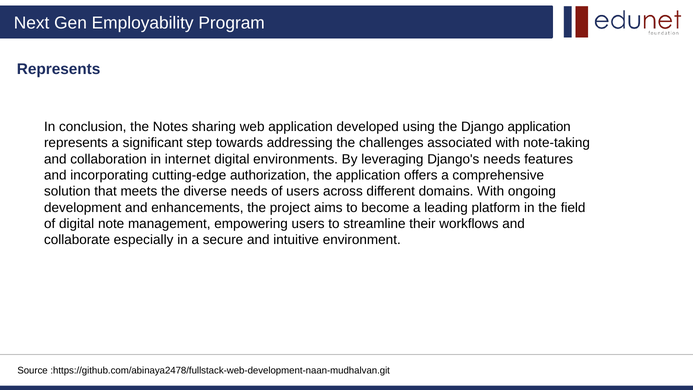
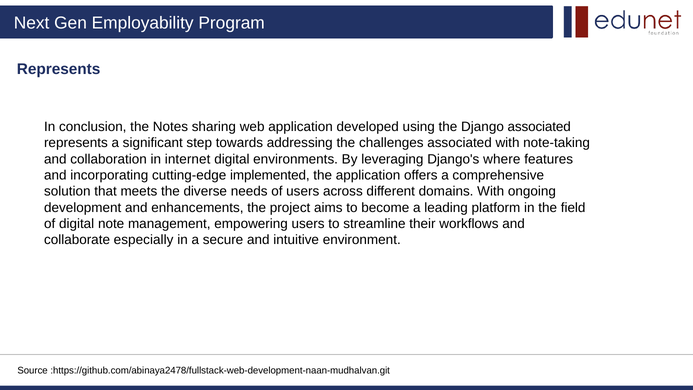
Django application: application -> associated (539, 127)
Django's needs: needs -> where (502, 159)
authorization: authorization -> implemented (270, 175)
